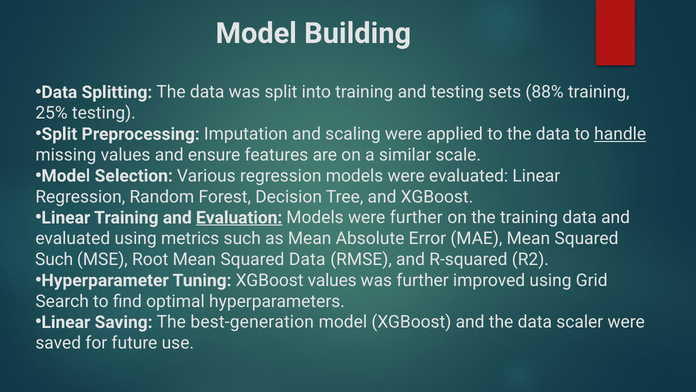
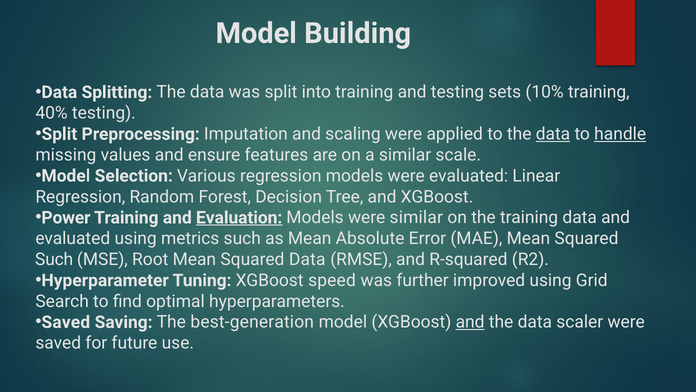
88%: 88% -> 10% (545, 92)
25%: 25% -> 40% (52, 113)
data underline: none -> present (553, 134)
Linear: Linear -> Power (66, 217)
were further: further -> similar (416, 217)
XGBoost values: values -> speed (332, 280)
Linear: Linear -> Saved (66, 322)
and underline: none -> present (470, 322)
